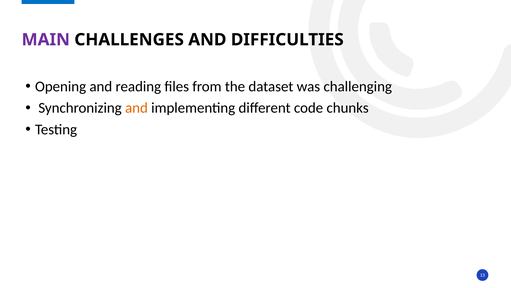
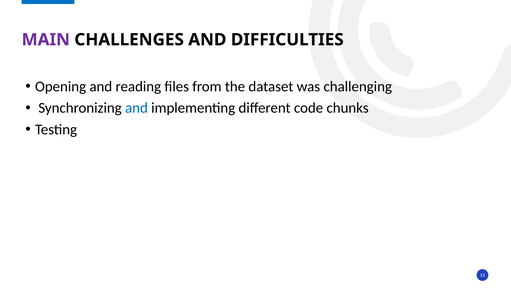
and colour: orange -> blue (136, 108)
